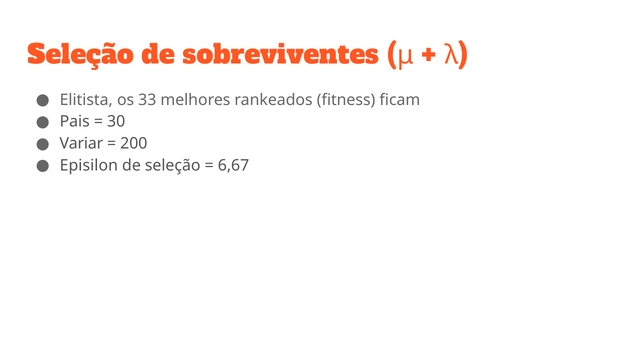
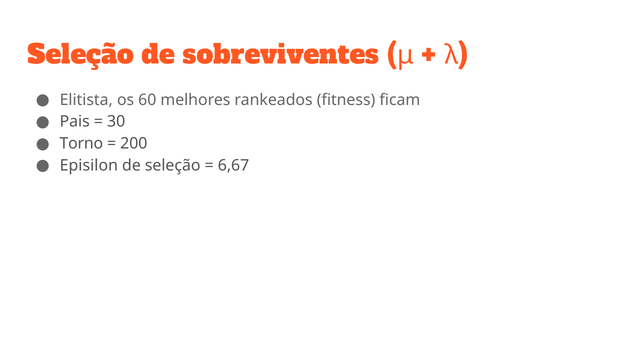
33: 33 -> 60 (147, 100)
Variar: Variar -> Torno (81, 143)
